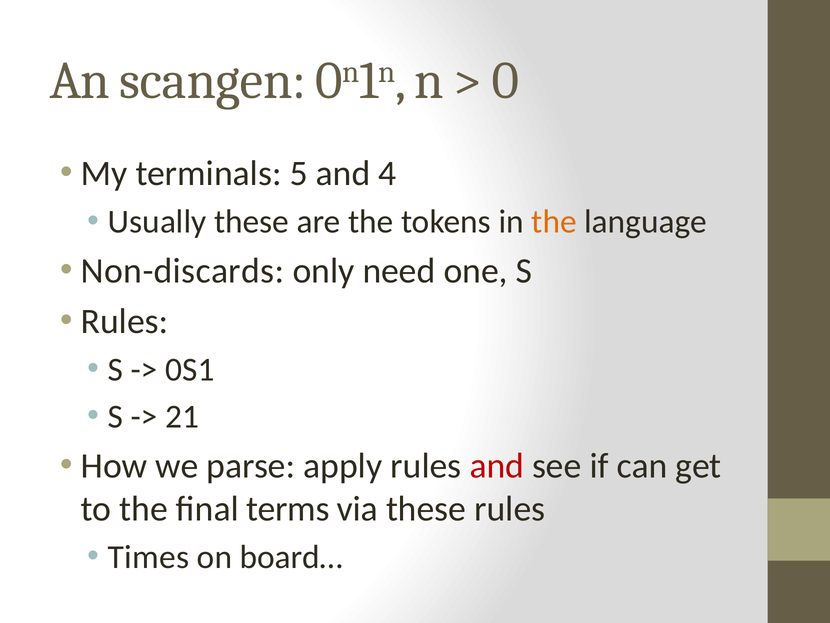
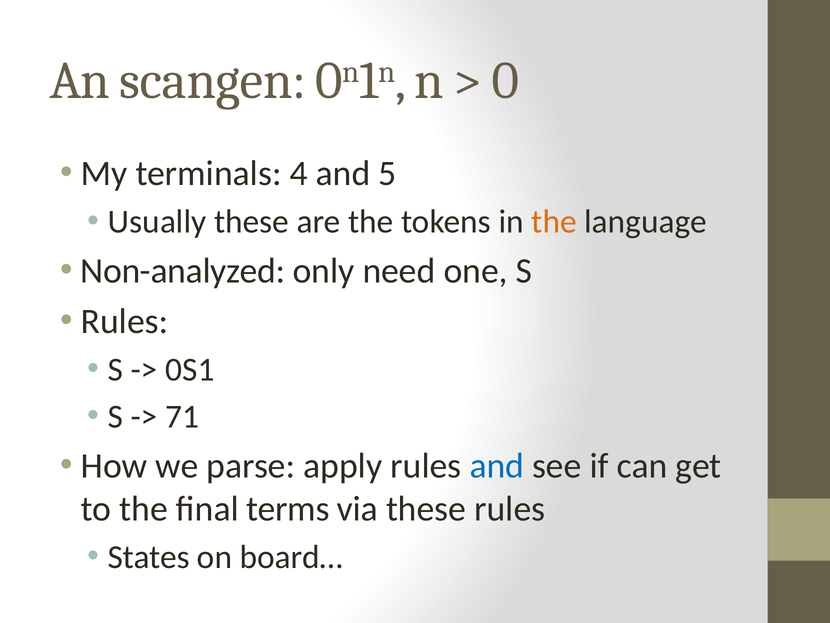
5: 5 -> 4 (299, 173)
4: 4 -> 5 (387, 173)
Non-discards: Non-discards -> Non-analyzed (183, 271)
21: 21 -> 71 (182, 416)
and colour: red -> blue (497, 465)
Times: Times -> States (149, 557)
